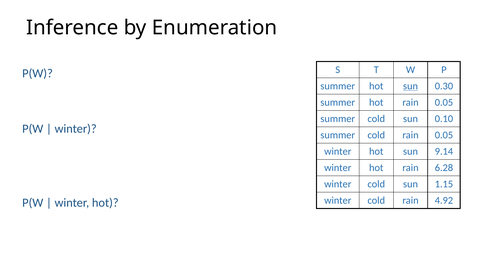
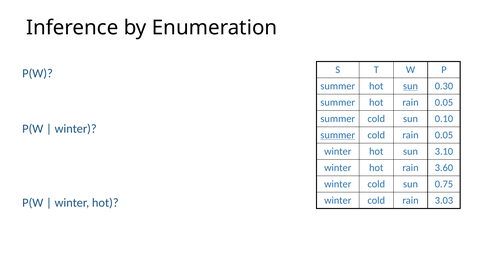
summer underline: none -> present (338, 135)
9.14: 9.14 -> 3.10 (444, 152)
6.28: 6.28 -> 3.60 (444, 168)
1.15: 1.15 -> 0.75 (444, 184)
4.92: 4.92 -> 3.03 (444, 201)
